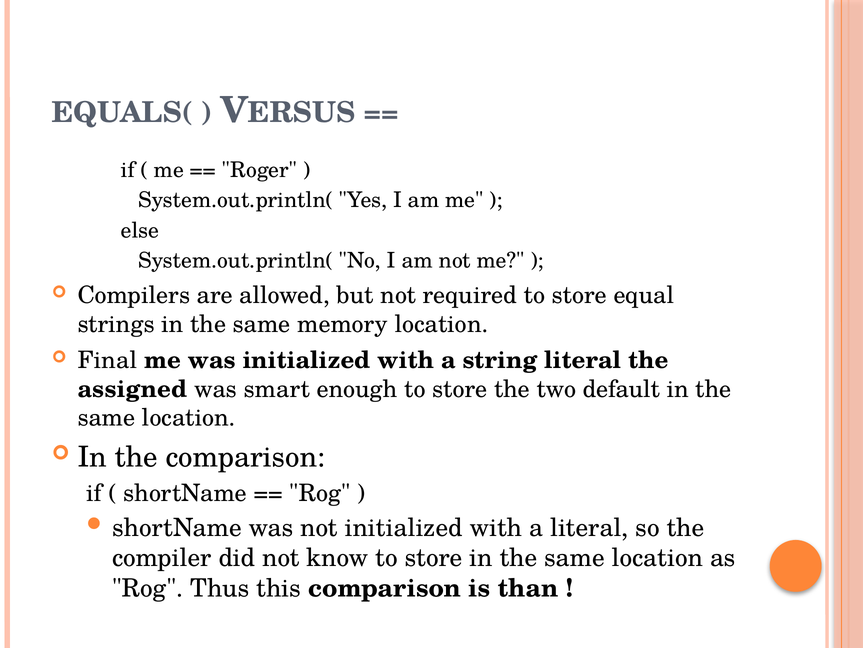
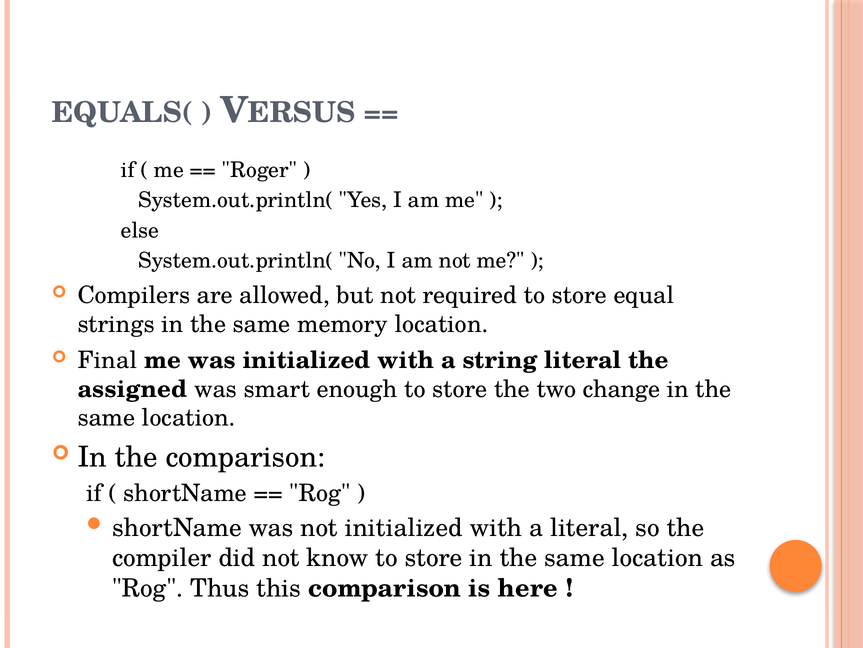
default: default -> change (621, 389)
than: than -> here (528, 588)
